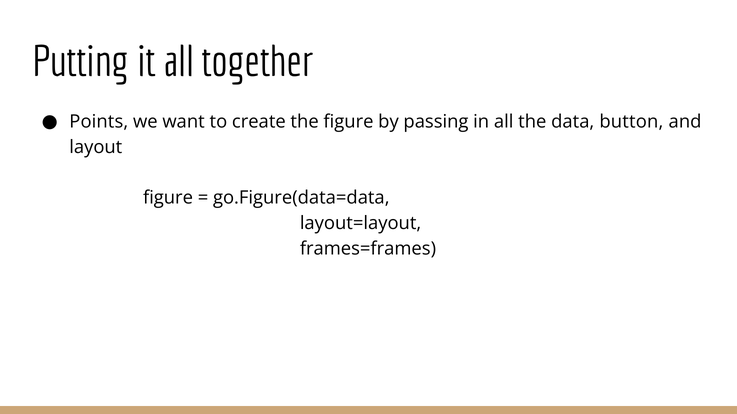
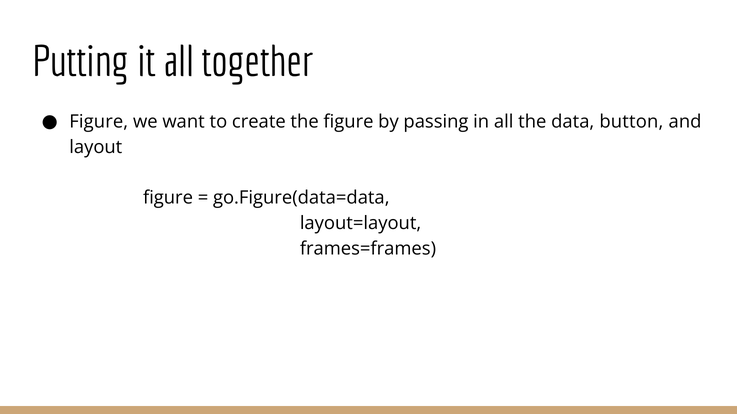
Points: Points -> Figure (99, 122)
